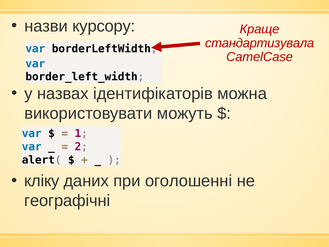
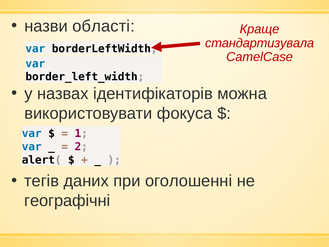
курсору: курсору -> області (104, 26)
можуть: можуть -> фокуса (185, 113)
кліку: кліку -> тегів (42, 181)
